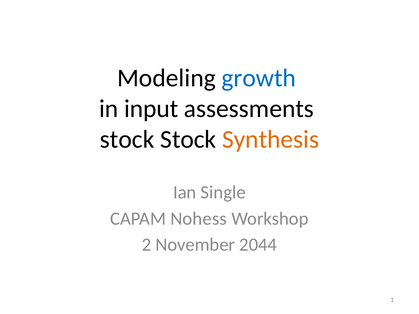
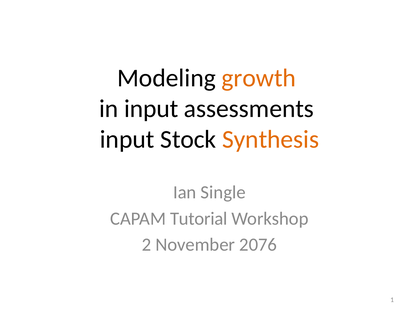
growth colour: blue -> orange (259, 78)
stock: stock -> input (127, 139)
Nohess: Nohess -> Tutorial (199, 219)
2044: 2044 -> 2076 (258, 245)
